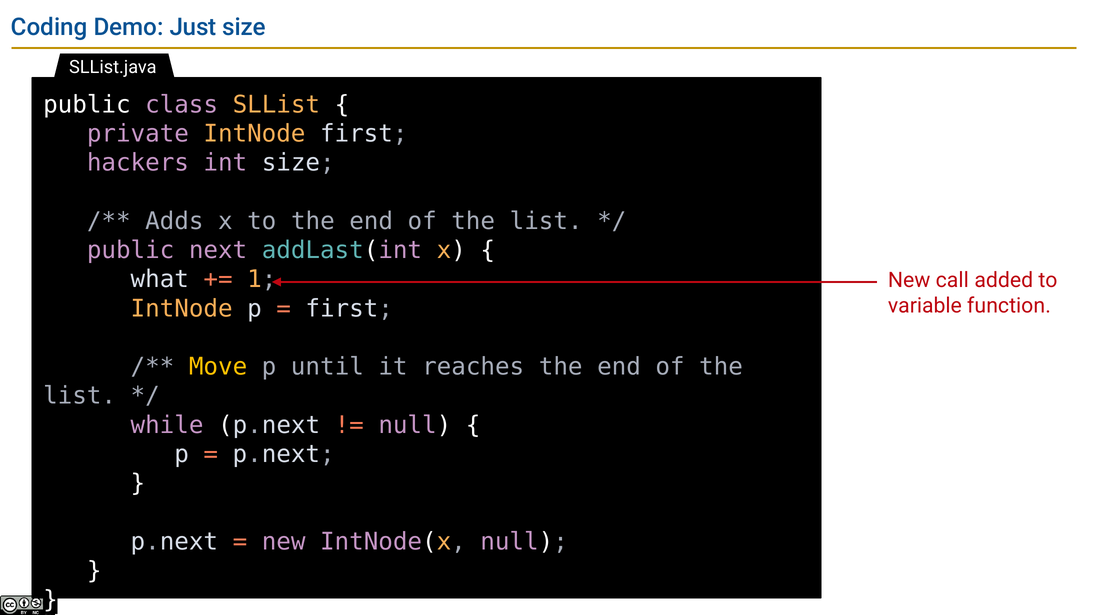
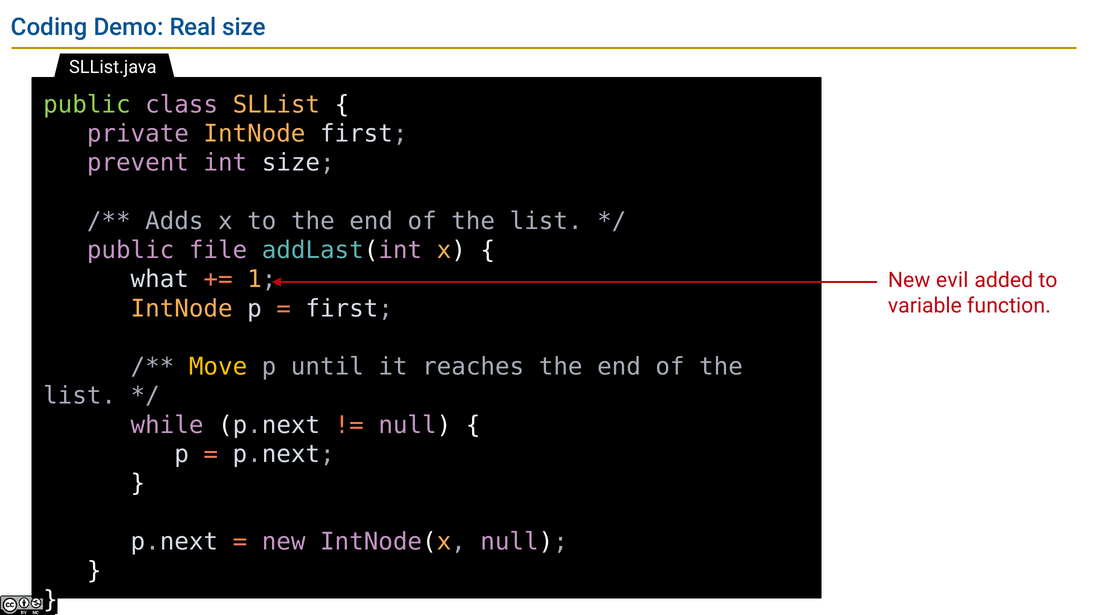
Just: Just -> Real (193, 27)
public colour: white -> light green (87, 105)
hackers: hackers -> prevent (138, 163)
next: next -> file (218, 250)
call: call -> evil (952, 280)
